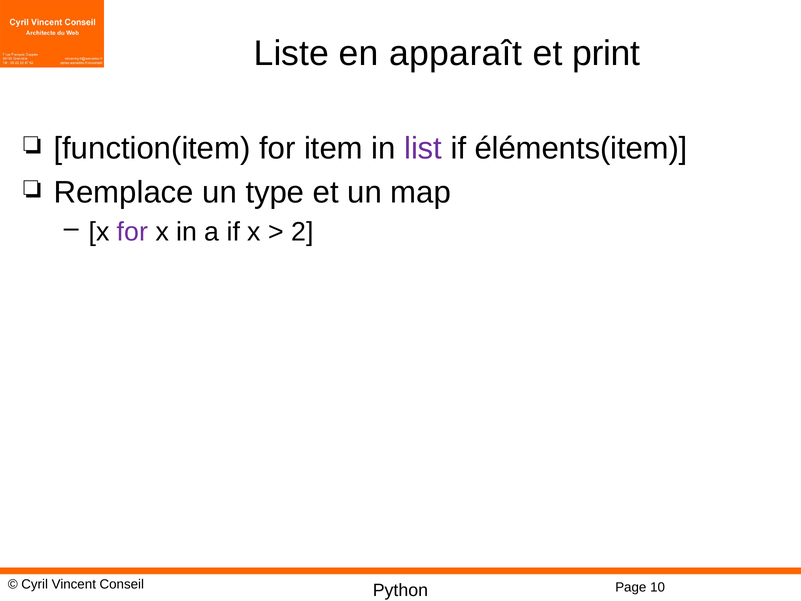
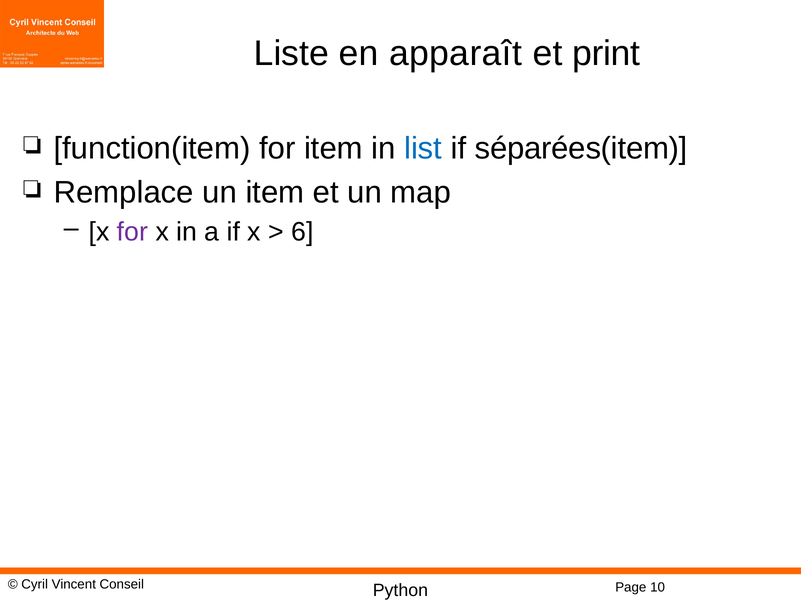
list colour: purple -> blue (423, 149)
éléments(item: éléments(item -> séparées(item (581, 149)
un type: type -> item (275, 192)
2: 2 -> 6 (302, 232)
